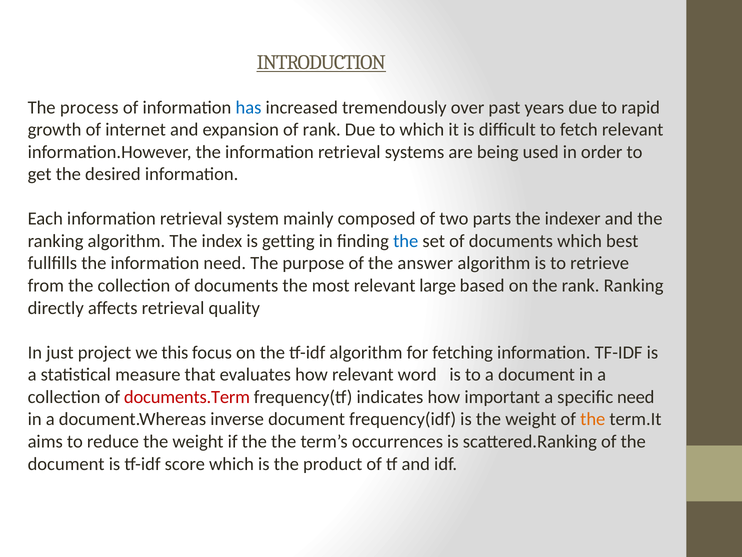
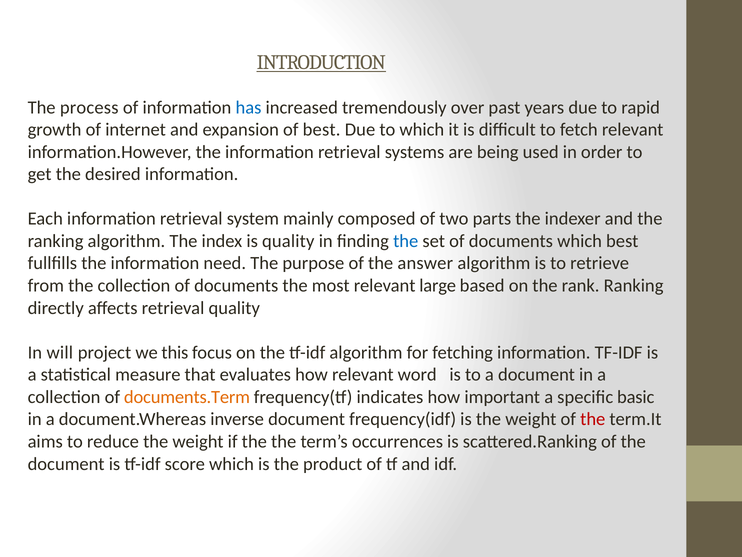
of rank: rank -> best (322, 130)
is getting: getting -> quality (288, 241)
just: just -> will (60, 352)
documents.Term colour: red -> orange (187, 397)
specific need: need -> basic (636, 397)
the colour: orange -> red (593, 419)
